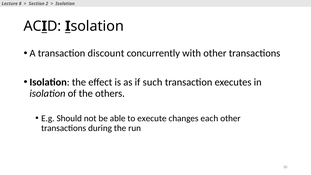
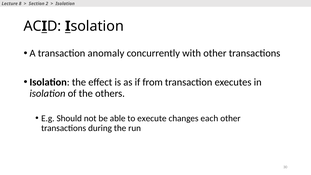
discount: discount -> anomaly (106, 53)
such: such -> from (153, 82)
